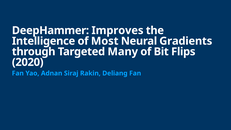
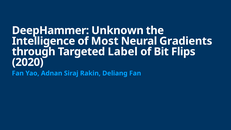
Improves: Improves -> Unknown (118, 30)
Many: Many -> Label (123, 52)
